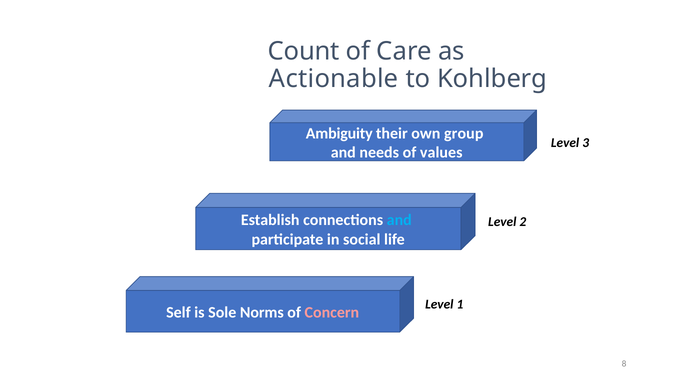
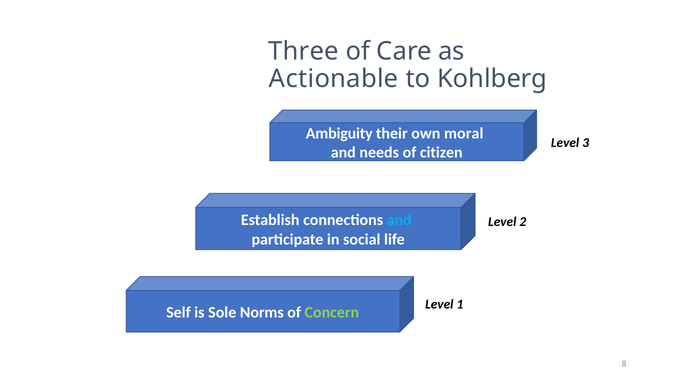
Count: Count -> Three (304, 51)
group: group -> moral (464, 133)
values: values -> citizen (441, 153)
Concern colour: pink -> light green (332, 313)
